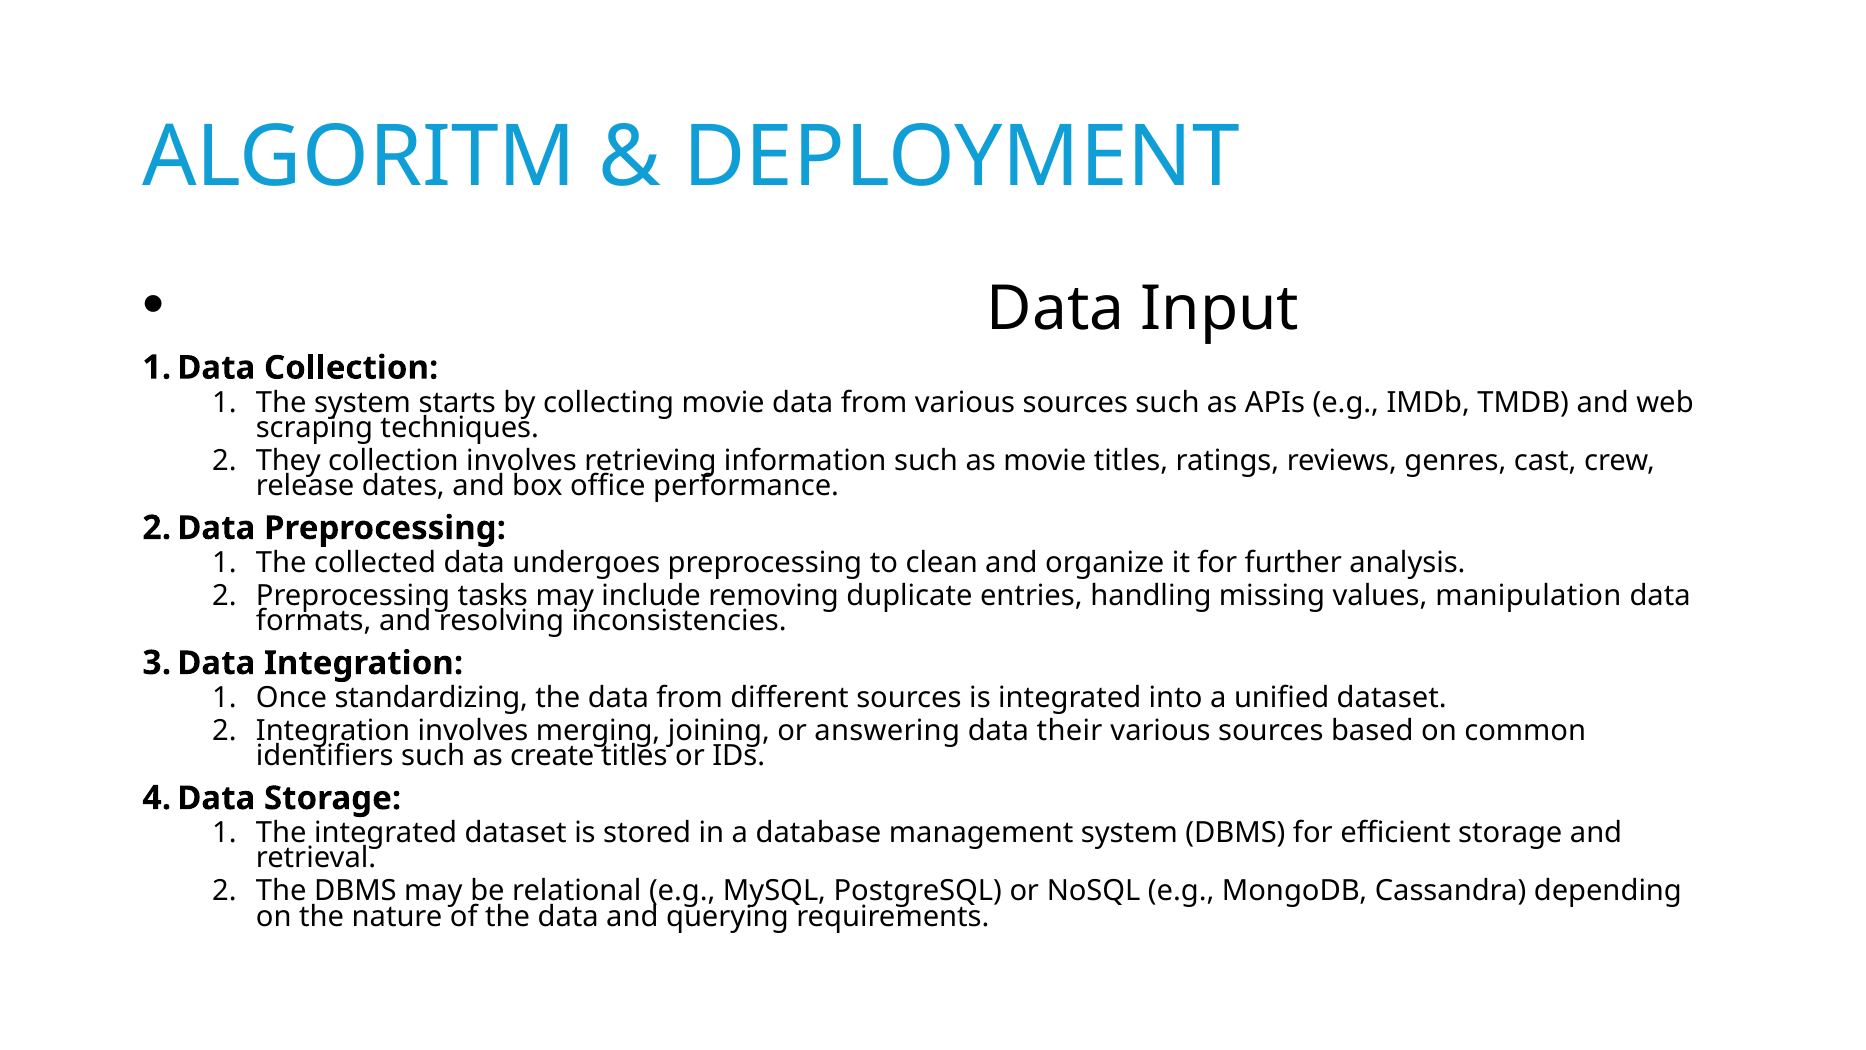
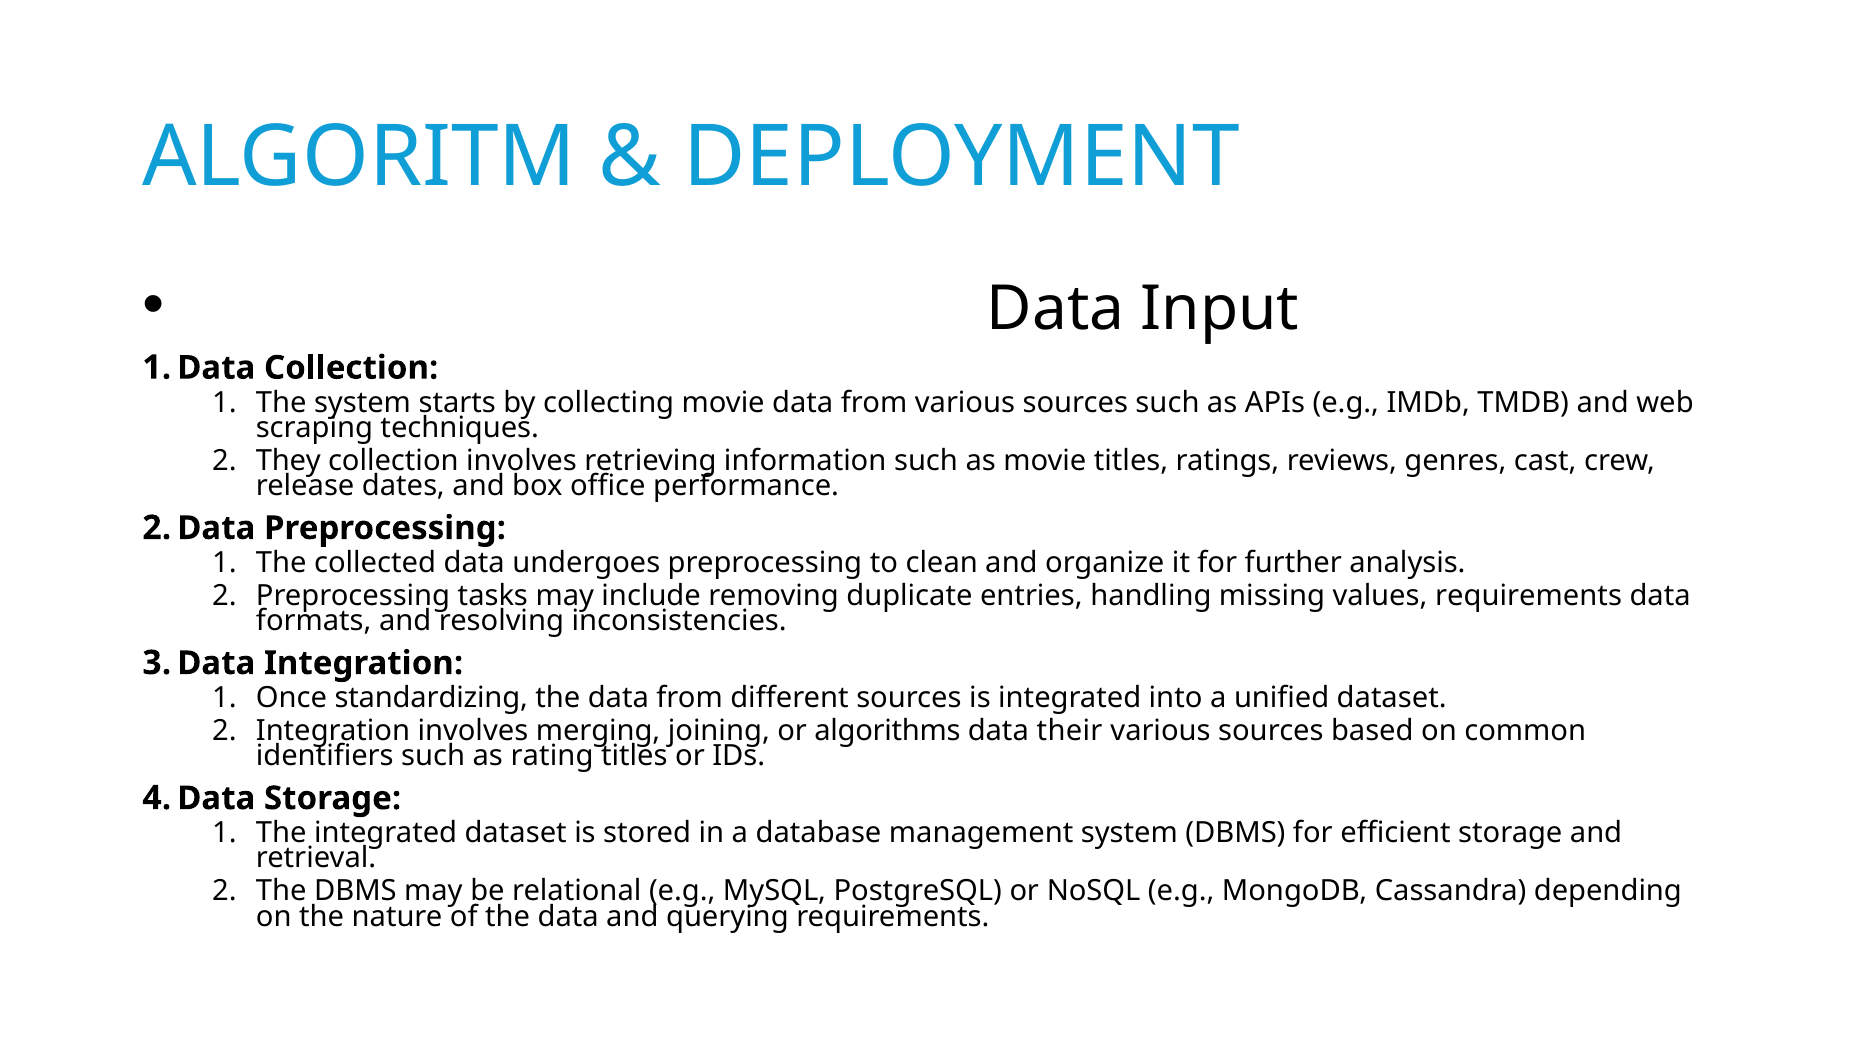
values manipulation: manipulation -> requirements (1529, 596)
answering: answering -> algorithms (887, 731)
create: create -> rating (552, 756)
